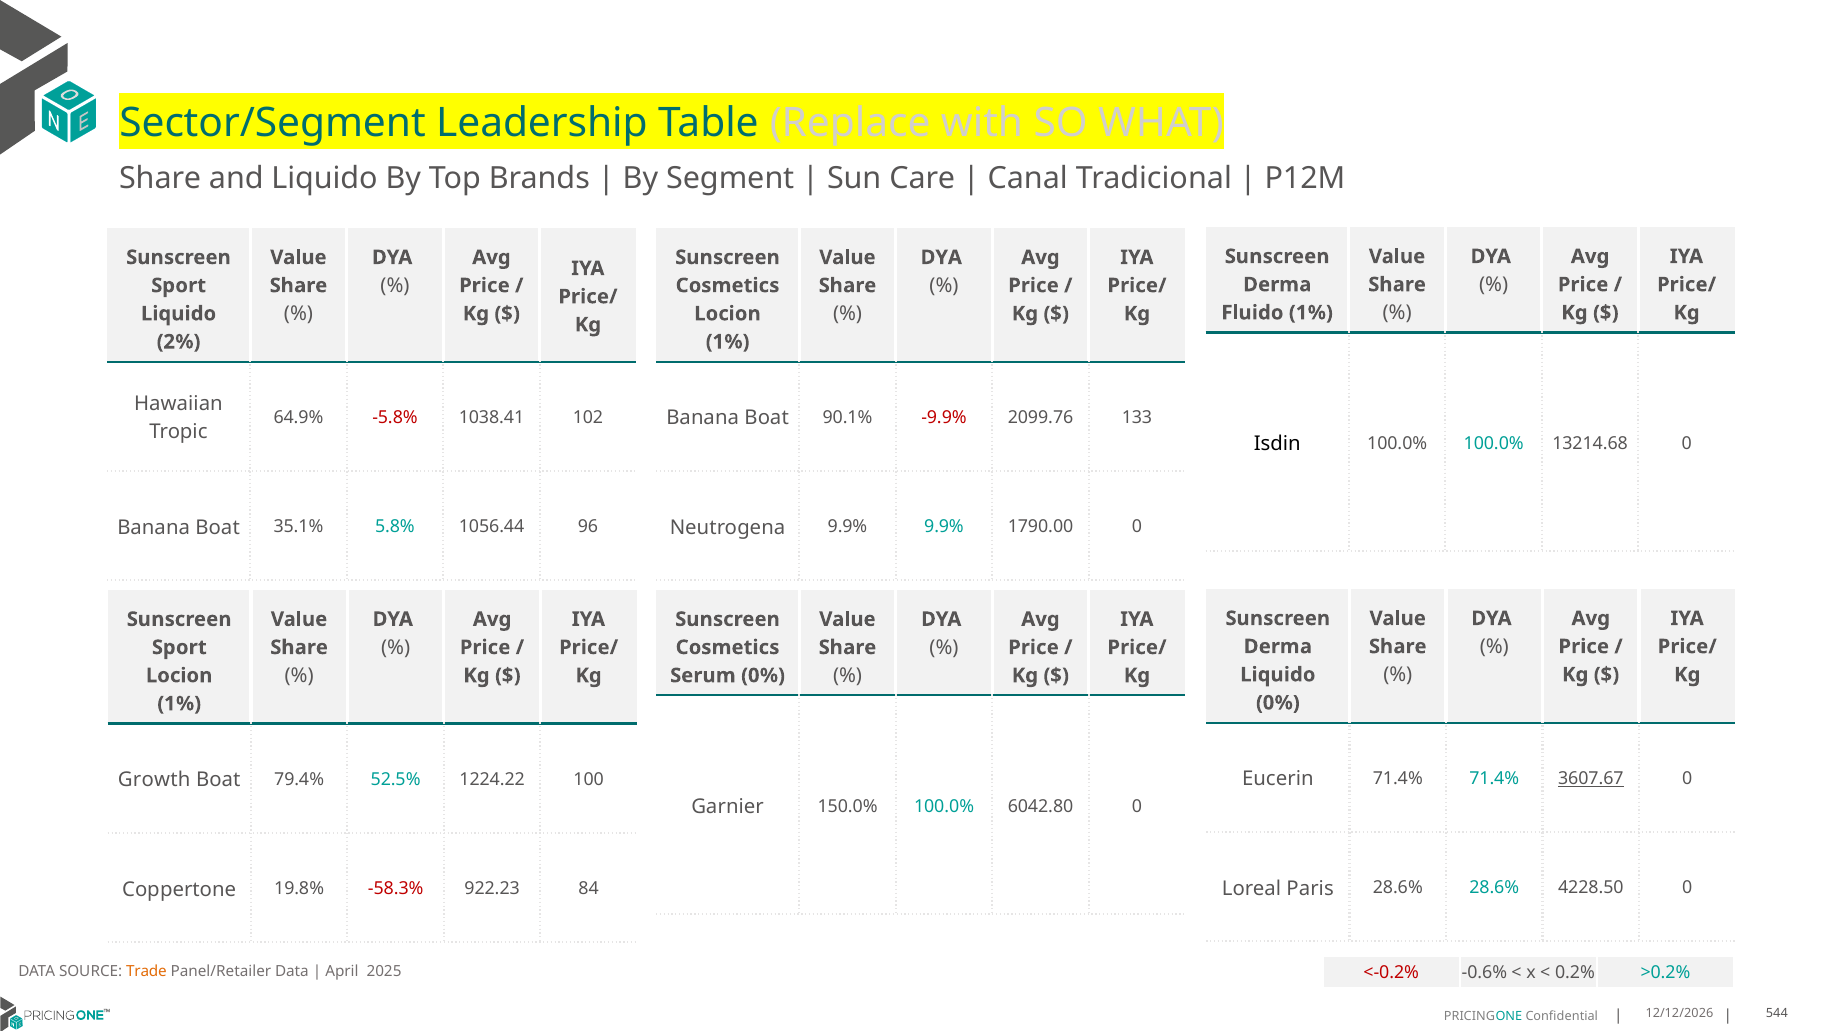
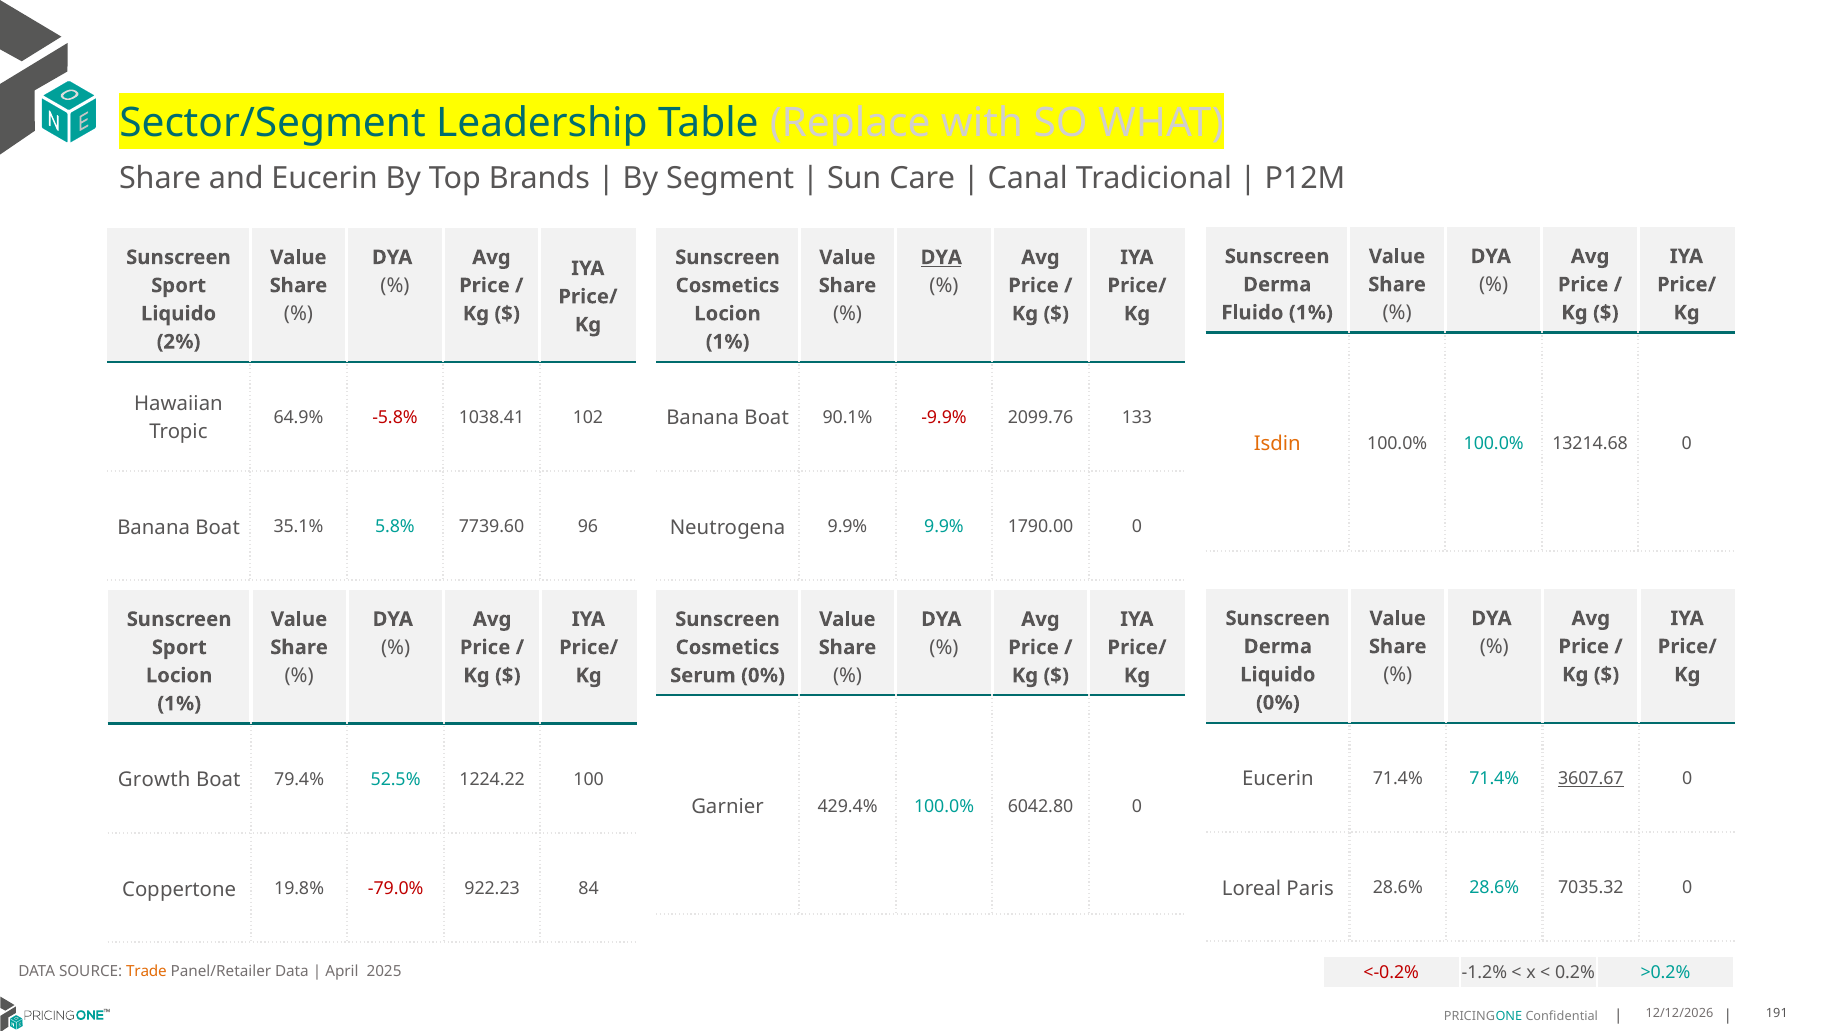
and Liquido: Liquido -> Eucerin (325, 179)
DYA underline: none -> present (941, 257)
Isdin colour: black -> orange (1277, 444)
1056.44: 1056.44 -> 7739.60 (492, 527)
150.0%: 150.0% -> 429.4% (848, 806)
4228.50: 4228.50 -> 7035.32 (1591, 888)
-58.3%: -58.3% -> -79.0% (396, 889)
-0.6%: -0.6% -> -1.2% (1484, 973)
544: 544 -> 191 (1777, 1014)
